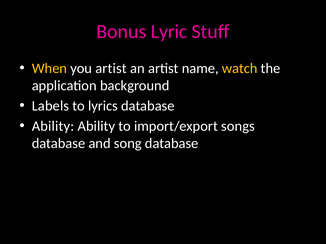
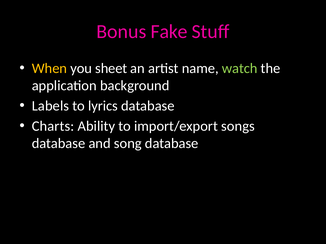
Lyric: Lyric -> Fake (169, 32)
you artist: artist -> sheet (111, 68)
watch colour: yellow -> light green (240, 68)
Ability: Ability -> Charts (53, 126)
